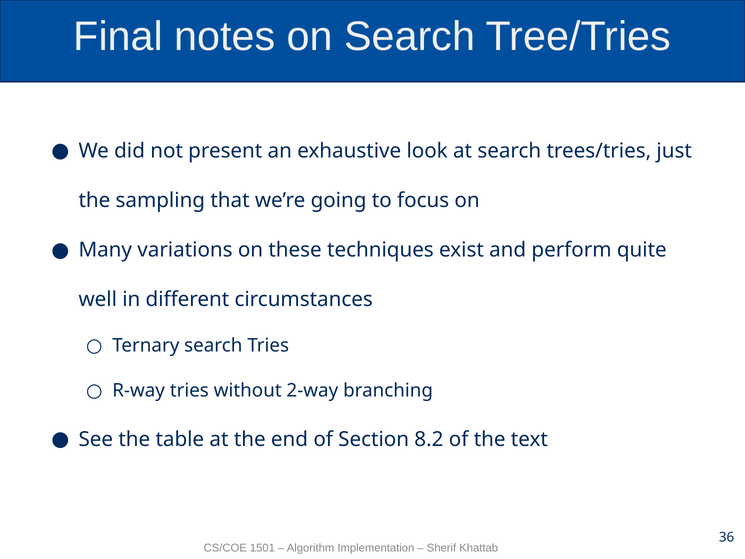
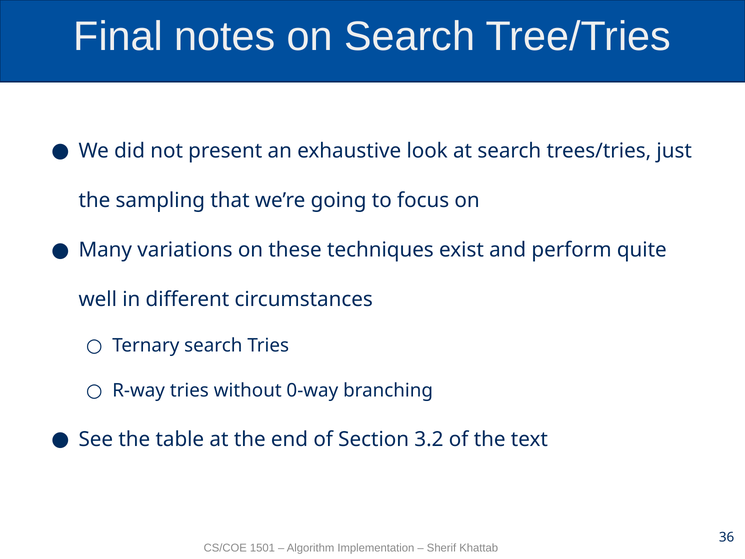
2-way: 2-way -> 0-way (312, 391)
8.2: 8.2 -> 3.2 (429, 439)
